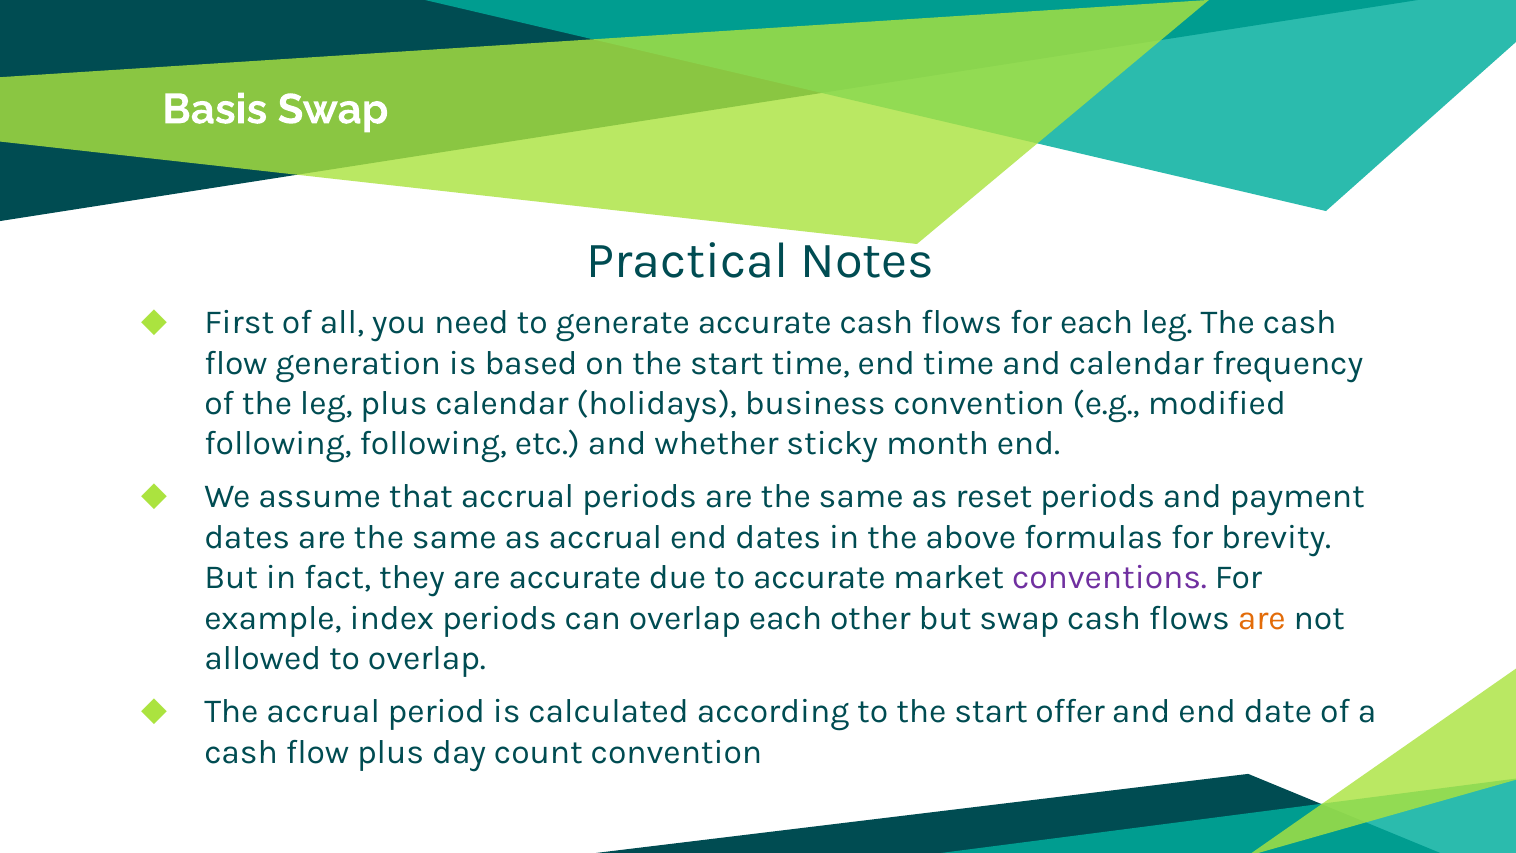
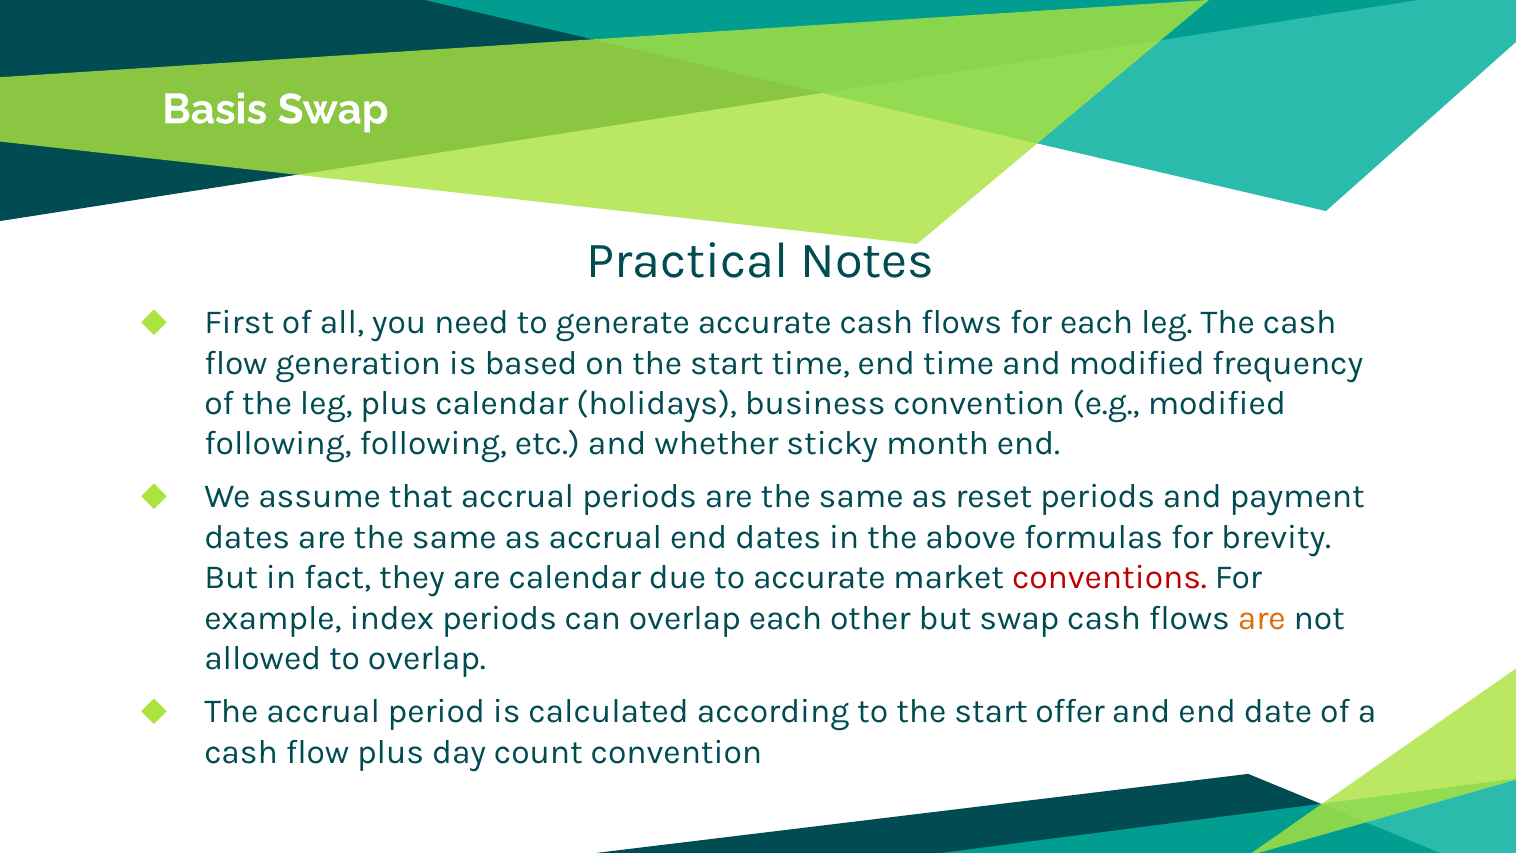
and calendar: calendar -> modified (1137, 363)
are accurate: accurate -> calendar (575, 578)
conventions colour: purple -> red (1109, 578)
